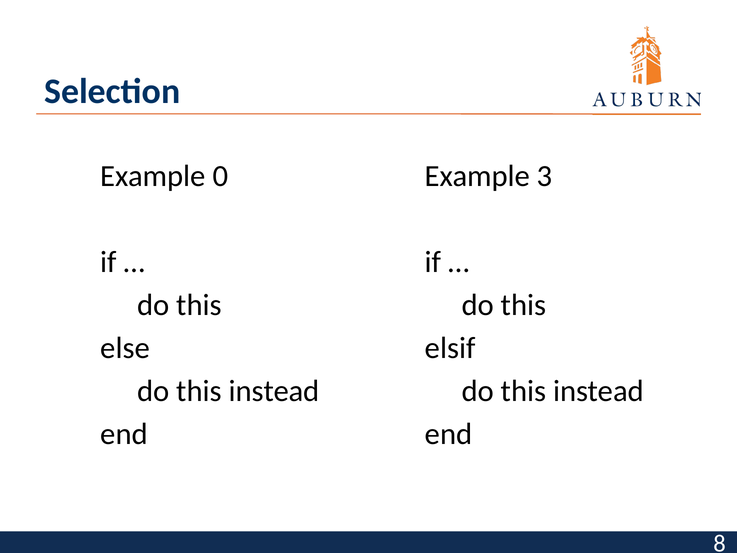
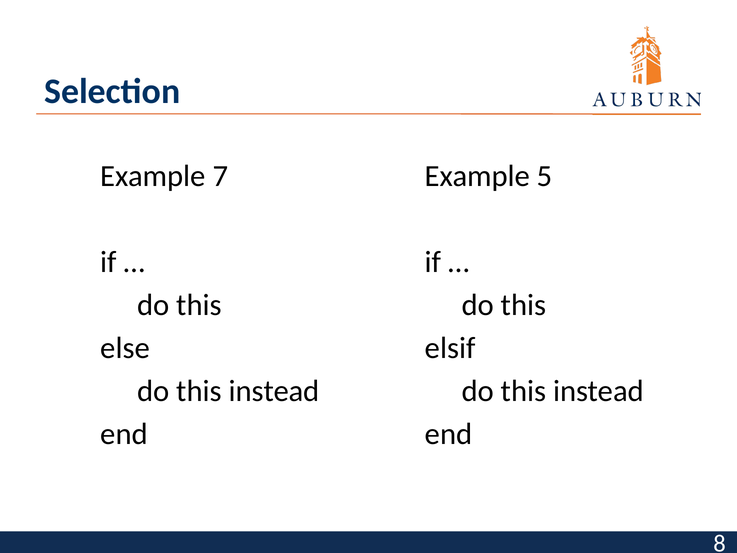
0: 0 -> 7 (220, 176)
3: 3 -> 5 (545, 176)
